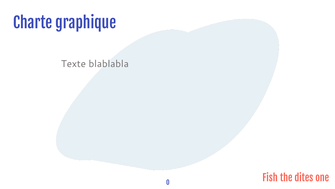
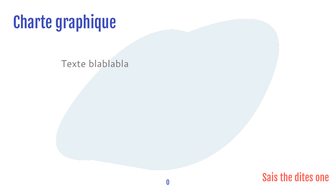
Fish: Fish -> Sais (270, 177)
